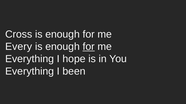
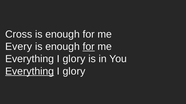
hope: hope -> glory (74, 59)
Everything underline: none -> present (30, 72)
been: been -> glory (74, 72)
